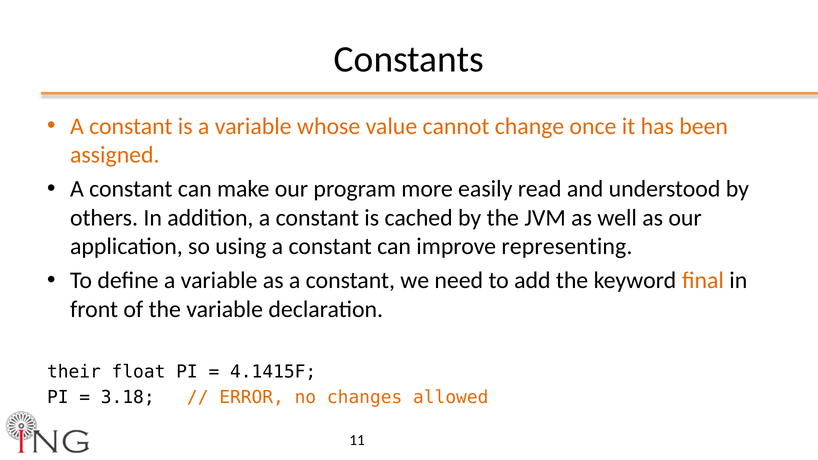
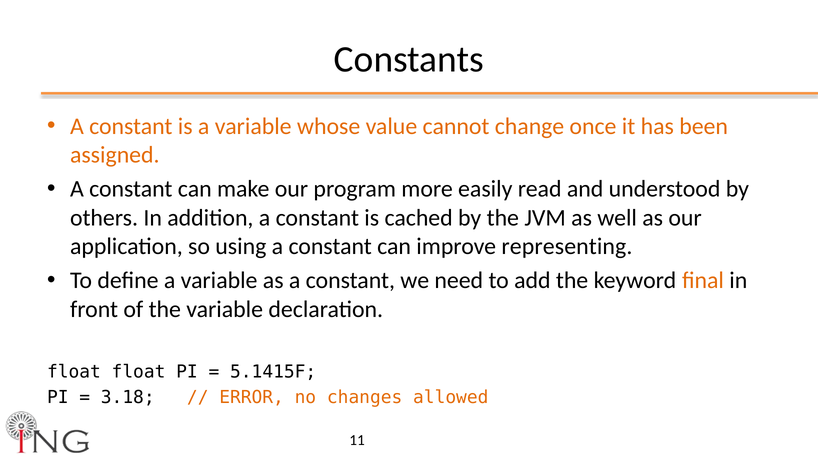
their: their -> float (74, 372)
4.1415F: 4.1415F -> 5.1415F (273, 372)
